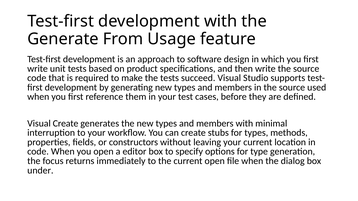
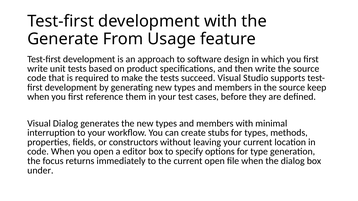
used: used -> keep (317, 88)
Visual Create: Create -> Dialog (66, 124)
